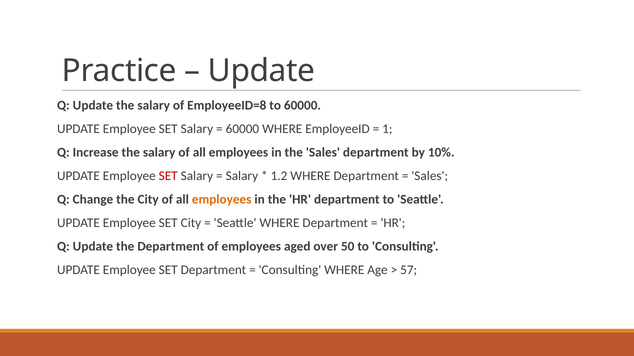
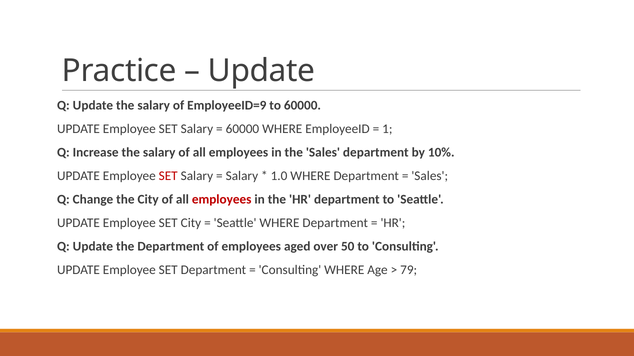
EmployeeID=8: EmployeeID=8 -> EmployeeID=9 (227, 105)
1.2: 1.2 -> 1.0 (279, 176)
employees colour: orange -> red (222, 200)
57: 57 -> 79 (409, 270)
